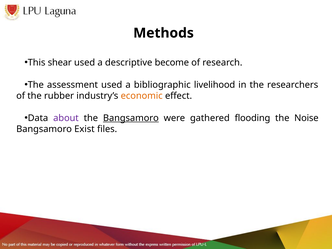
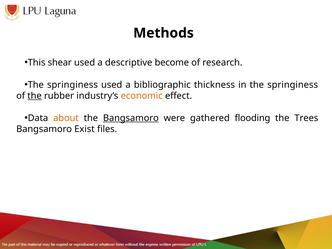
assessment: assessment -> springiness (72, 85)
livelihood: livelihood -> thickness (214, 85)
in the researchers: researchers -> springiness (293, 85)
the underline: none -> present (35, 96)
about colour: purple -> orange (66, 118)
Noise: Noise -> Trees (306, 118)
